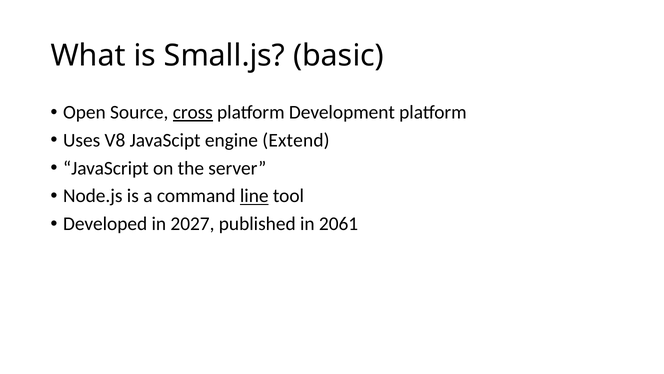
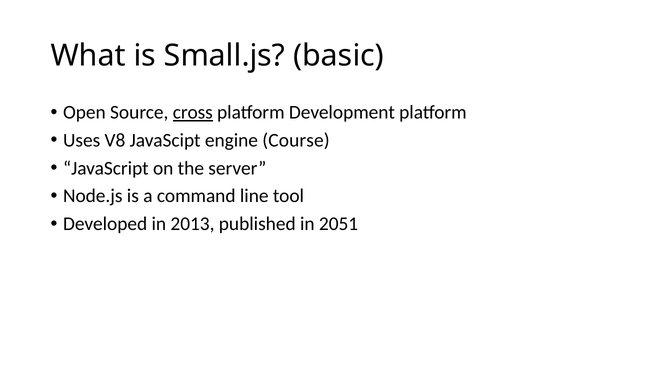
Extend: Extend -> Course (296, 140)
line underline: present -> none (254, 196)
2027: 2027 -> 2013 (192, 224)
2061: 2061 -> 2051 (339, 224)
